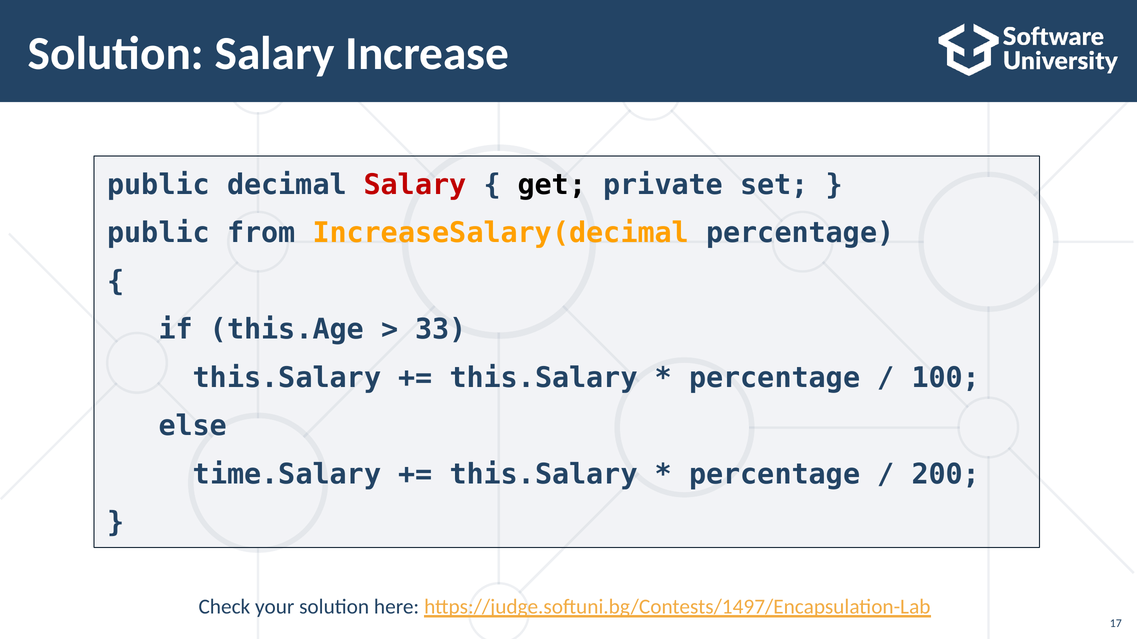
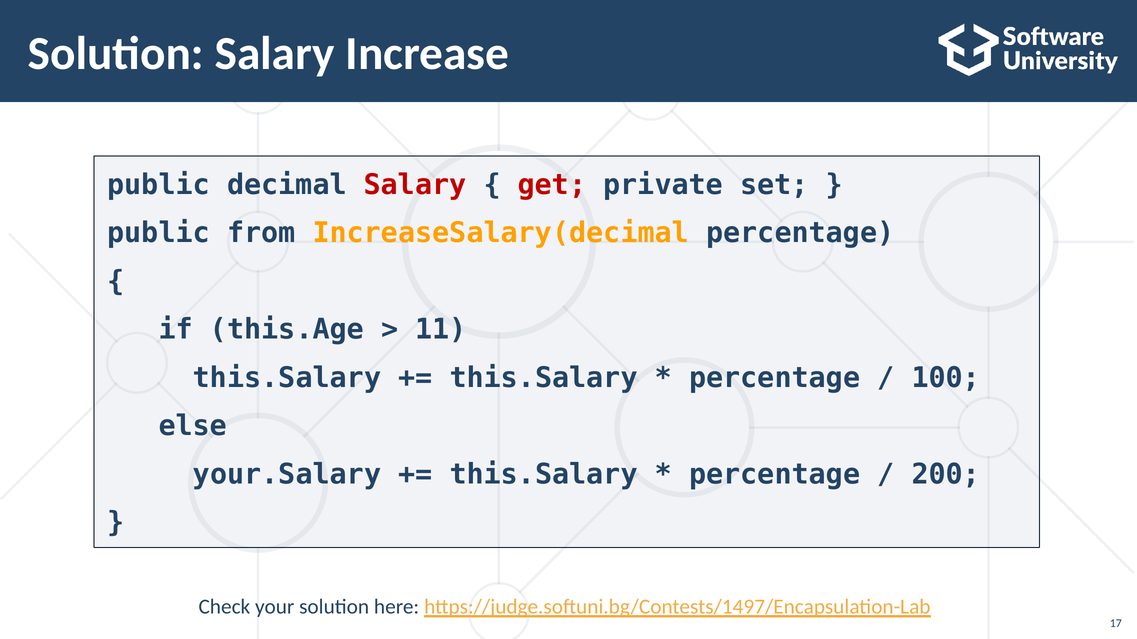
get colour: black -> red (552, 185)
33: 33 -> 11 (441, 330)
time.Salary: time.Salary -> your.Salary (287, 475)
